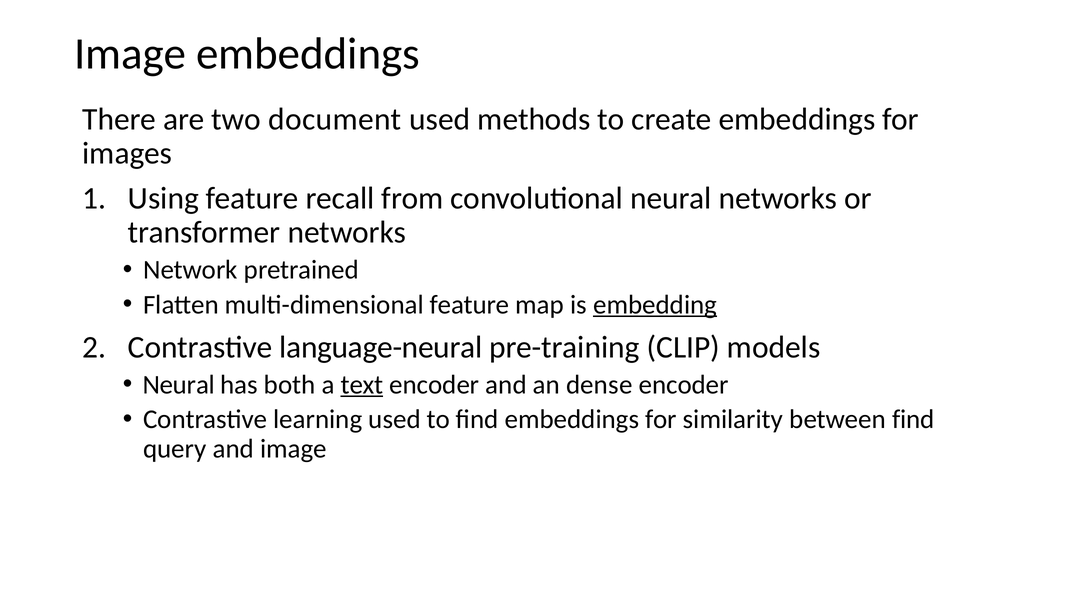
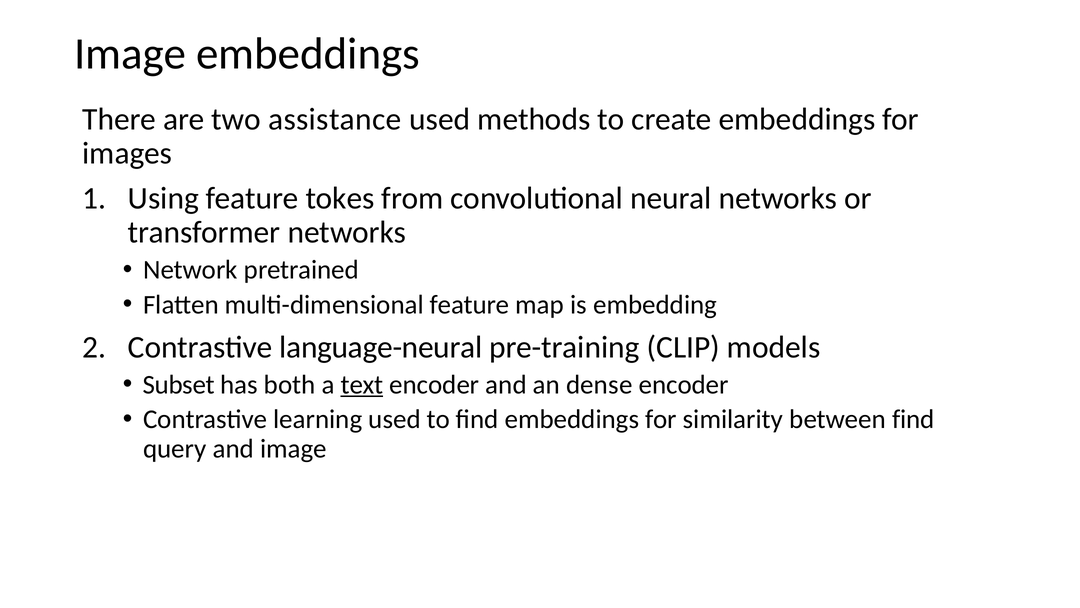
document: document -> assistance (335, 119)
recall: recall -> tokes (340, 198)
embedding underline: present -> none (655, 304)
Neural: Neural -> Subset (179, 384)
